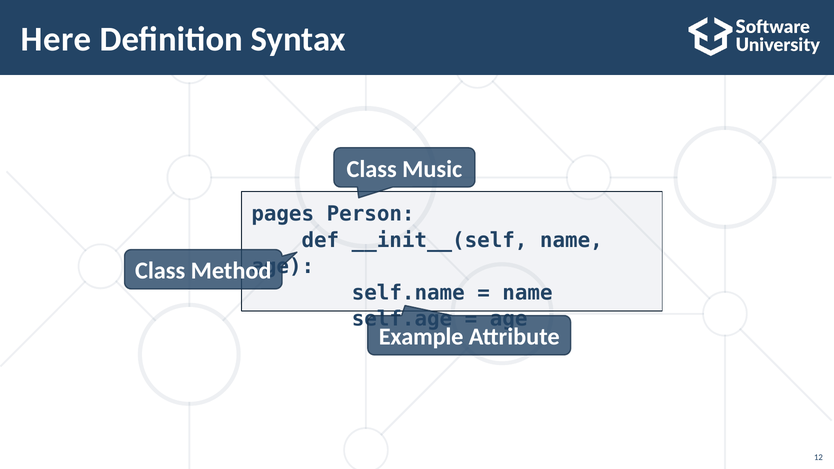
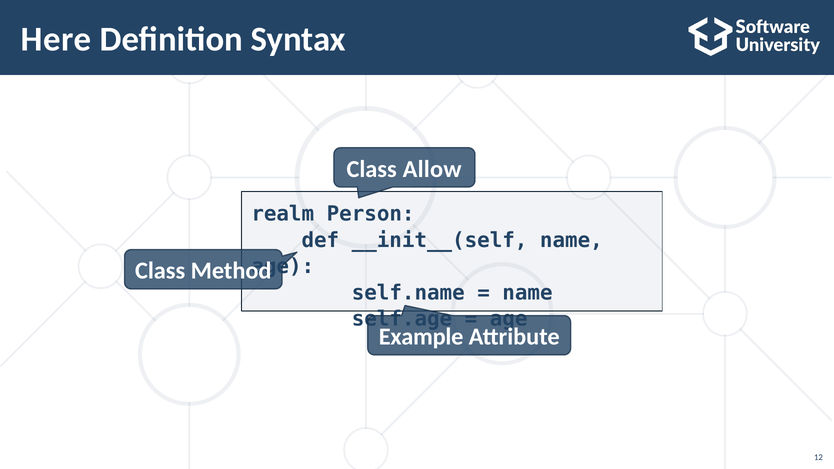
Music: Music -> Allow (432, 169)
pages: pages -> realm (283, 214)
